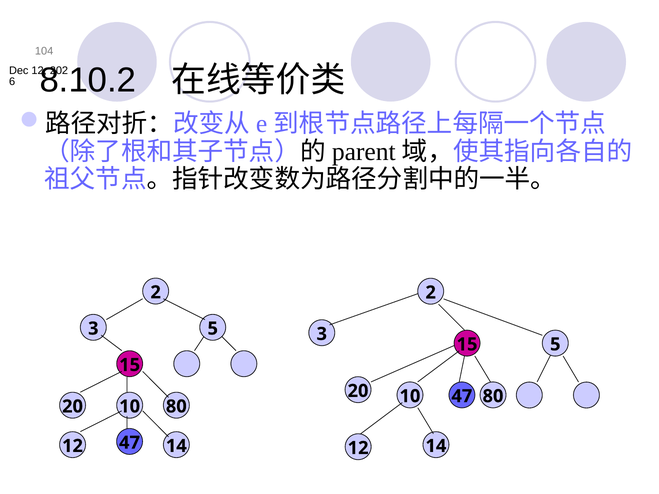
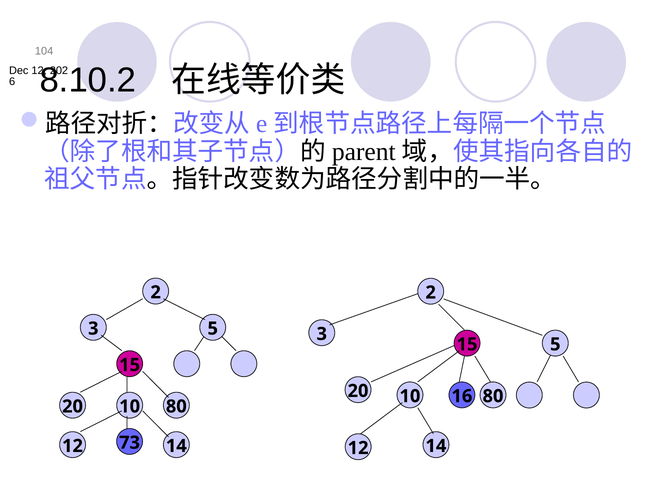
20 47: 47 -> 16 (462, 396)
12 47: 47 -> 73 (130, 443)
